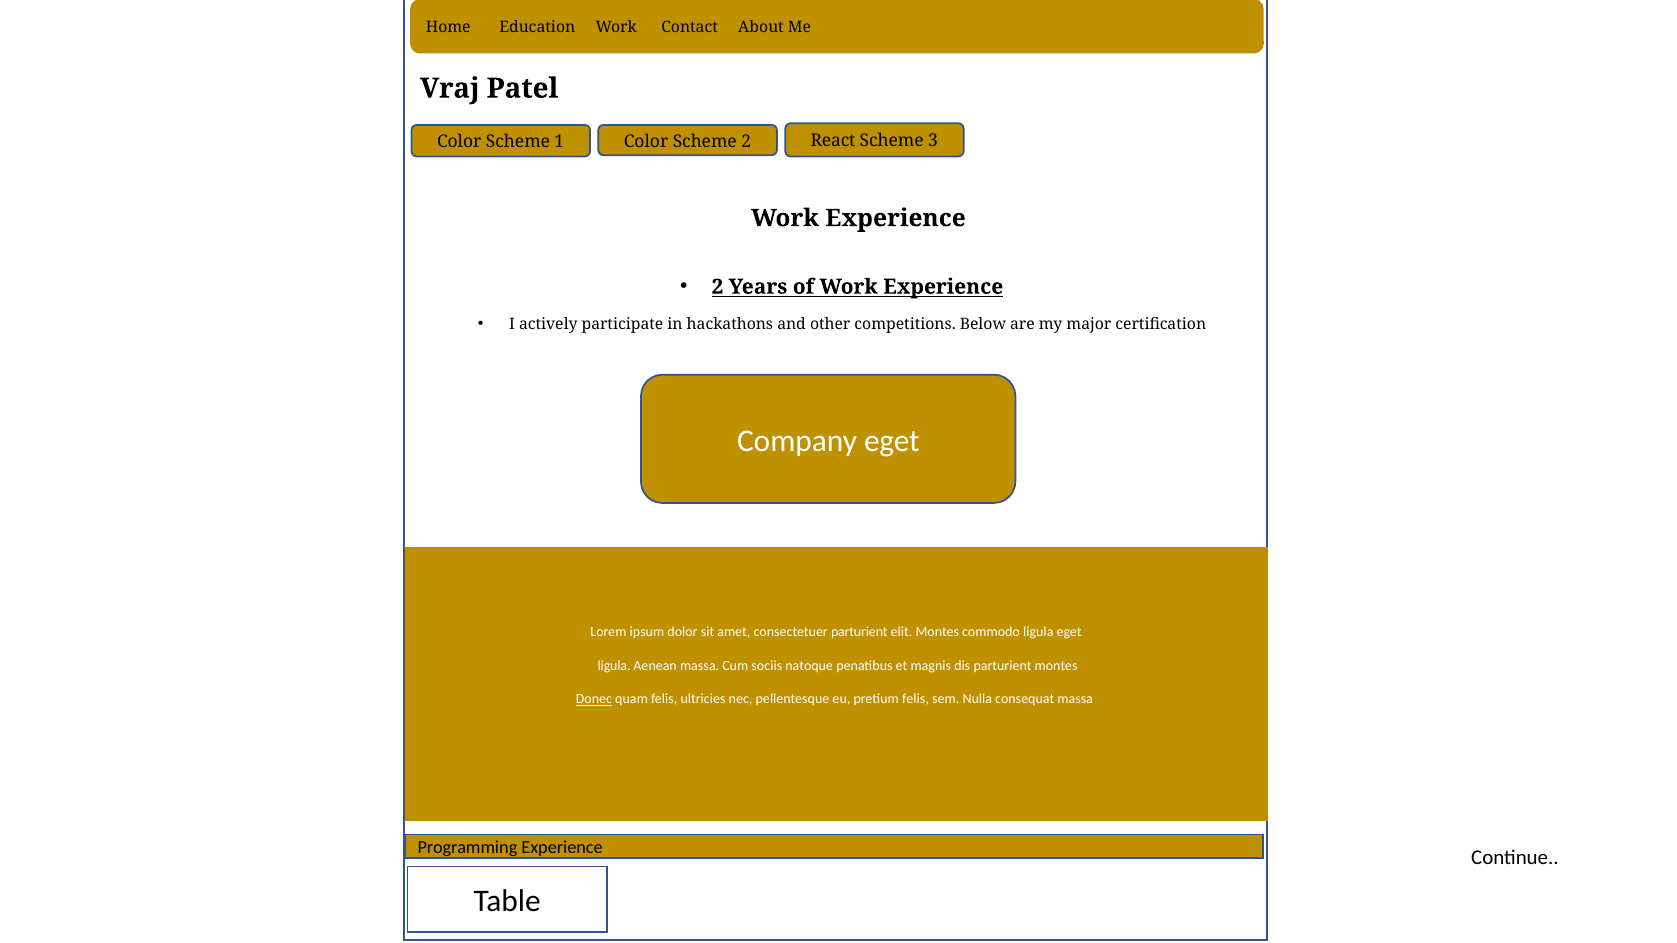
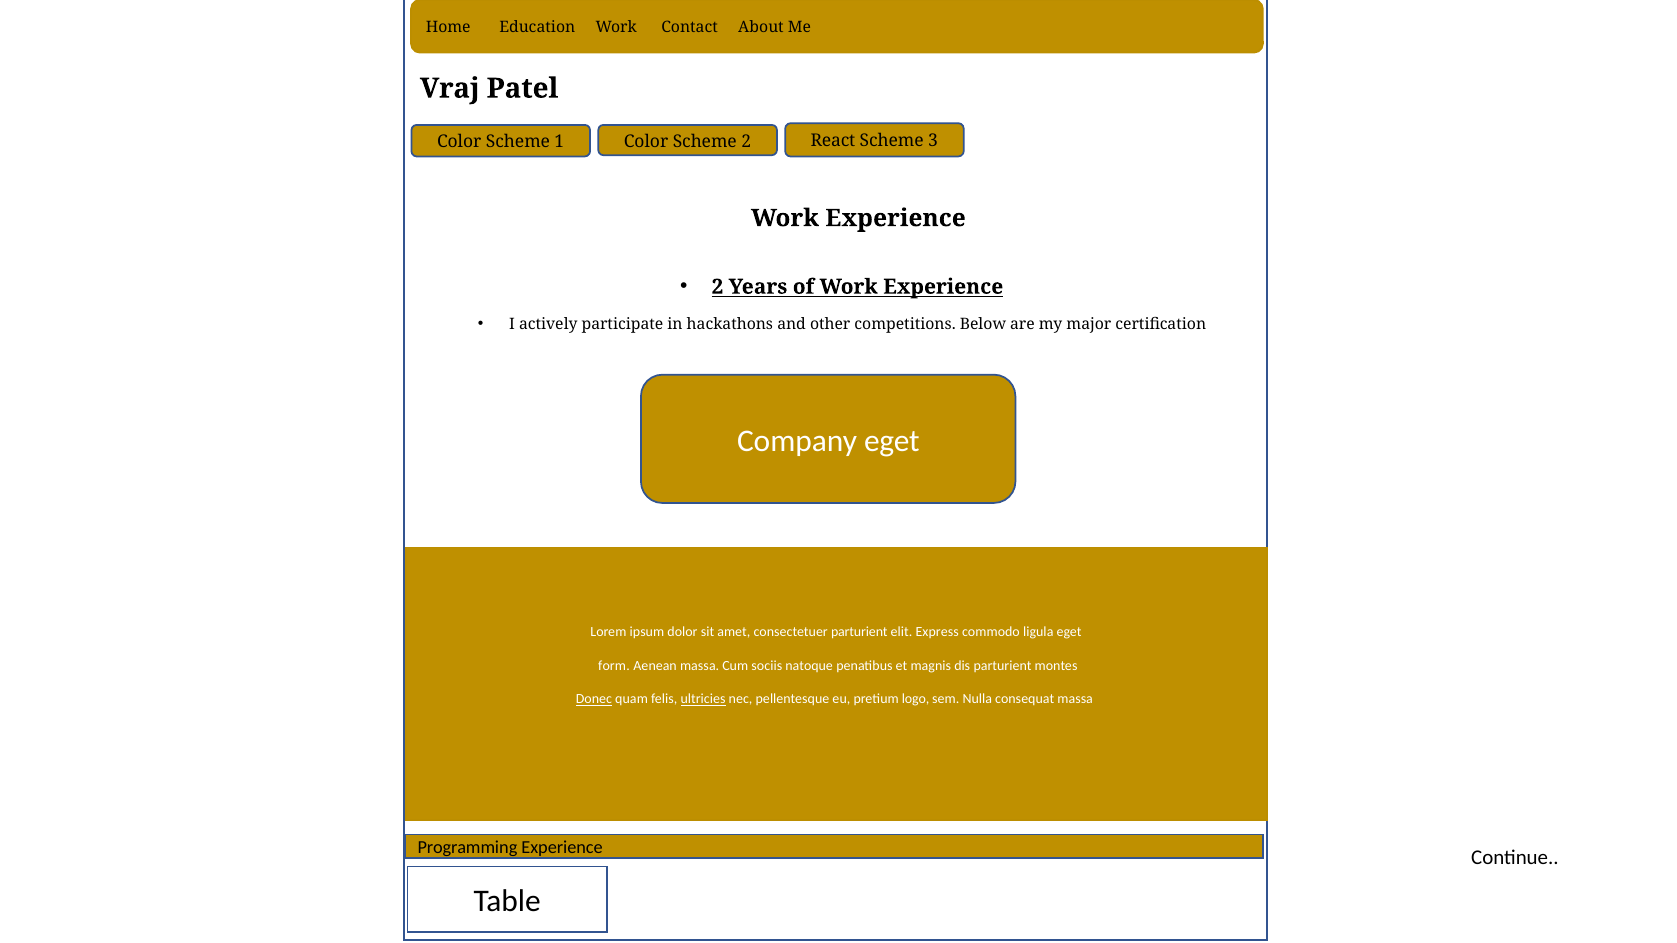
elit Montes: Montes -> Express (937, 633)
ligula: ligula -> form (614, 666)
ultricies underline: none -> present (703, 699)
pretium felis: felis -> logo (916, 699)
